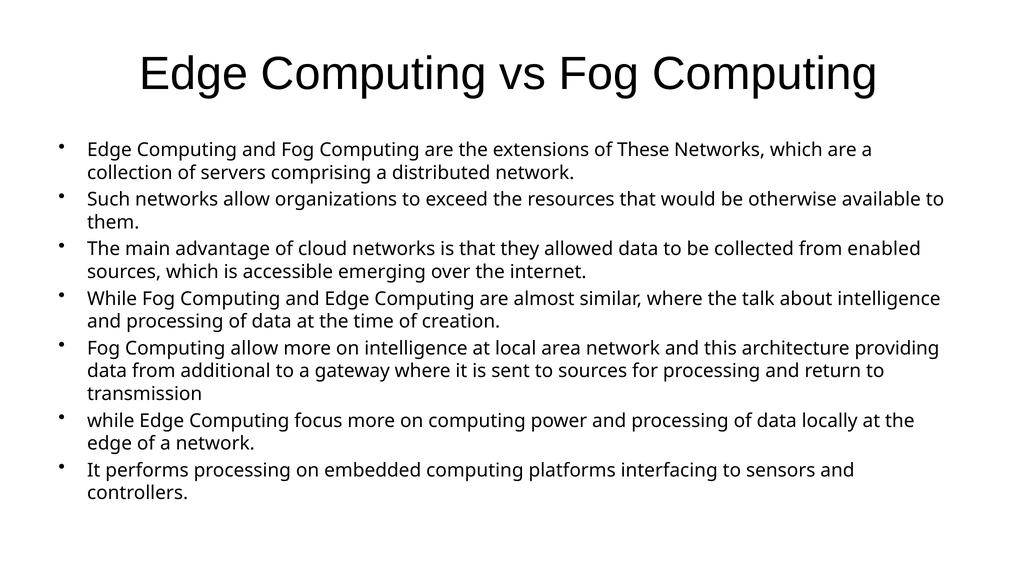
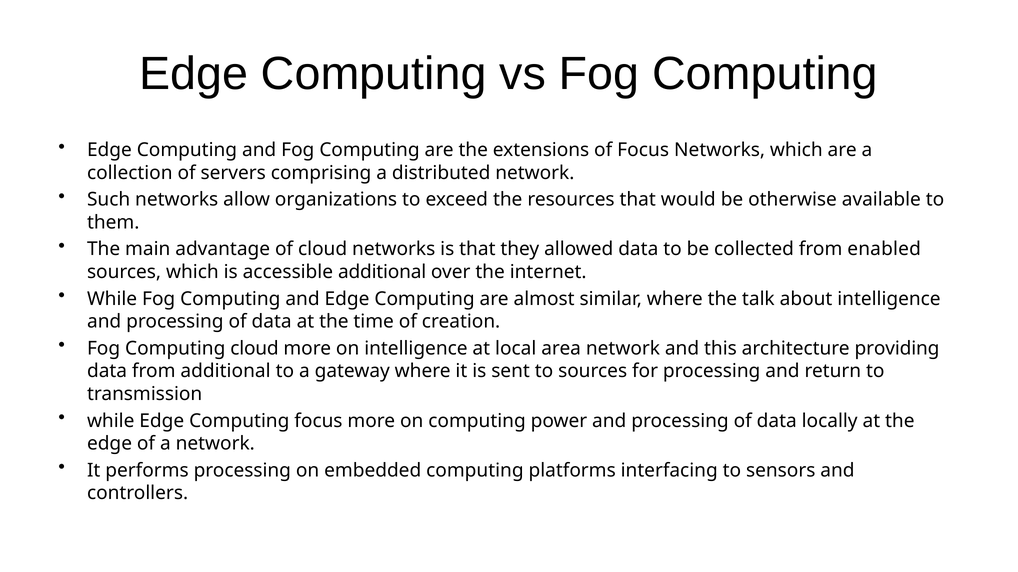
of These: These -> Focus (643, 150)
accessible emerging: emerging -> additional (382, 272)
Computing allow: allow -> cloud (255, 349)
